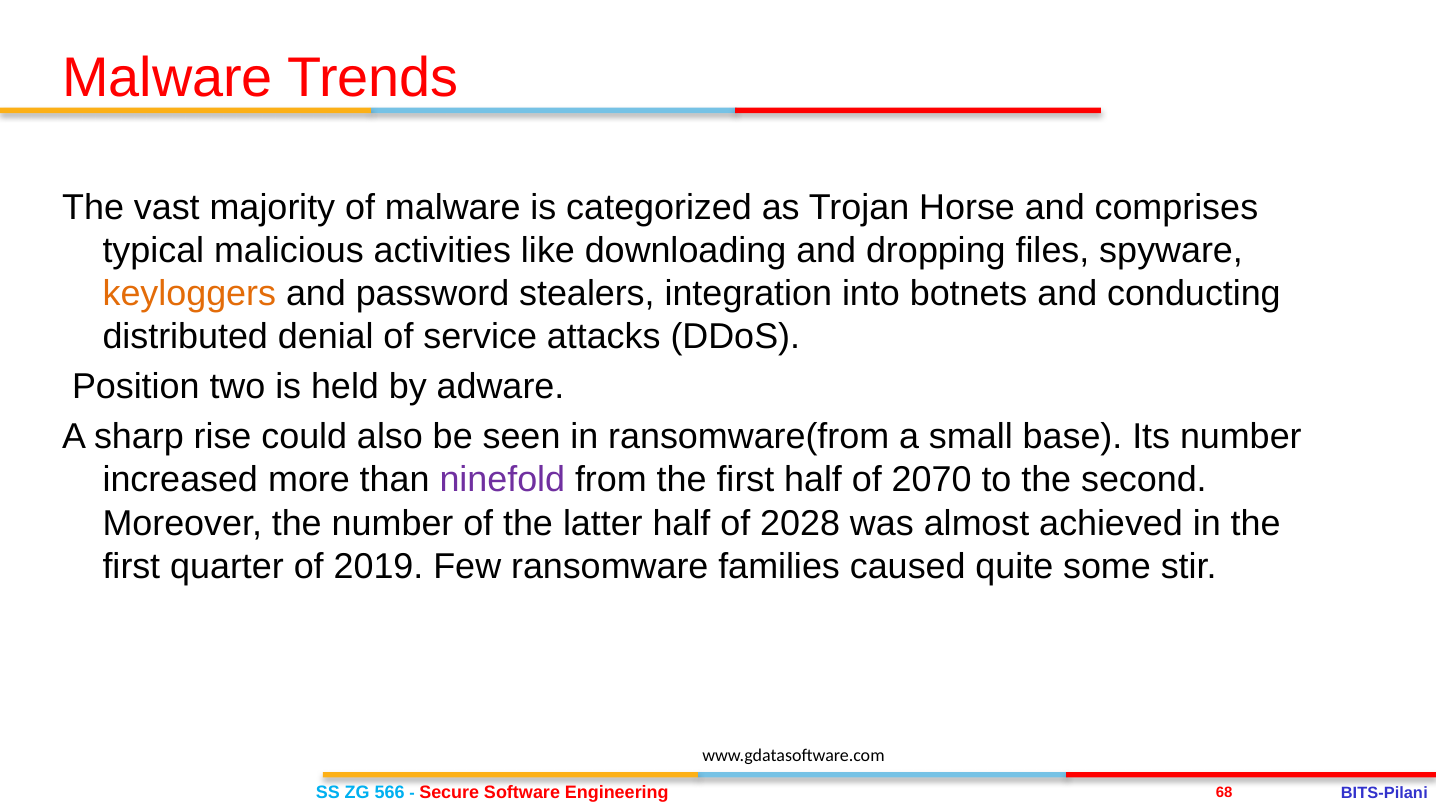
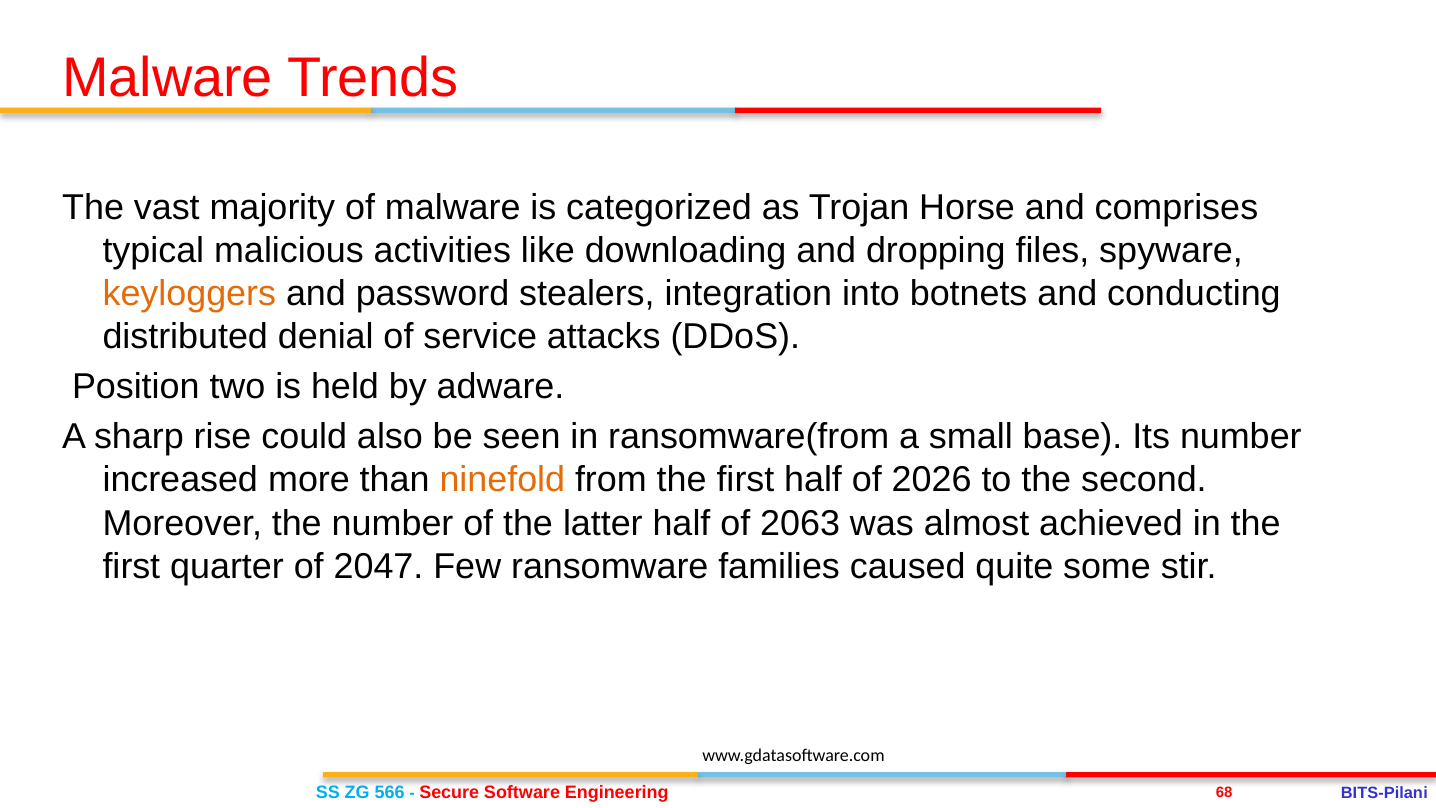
ninefold colour: purple -> orange (502, 480)
2070: 2070 -> 2026 (932, 480)
2028: 2028 -> 2063 (800, 523)
2019: 2019 -> 2047 (379, 566)
